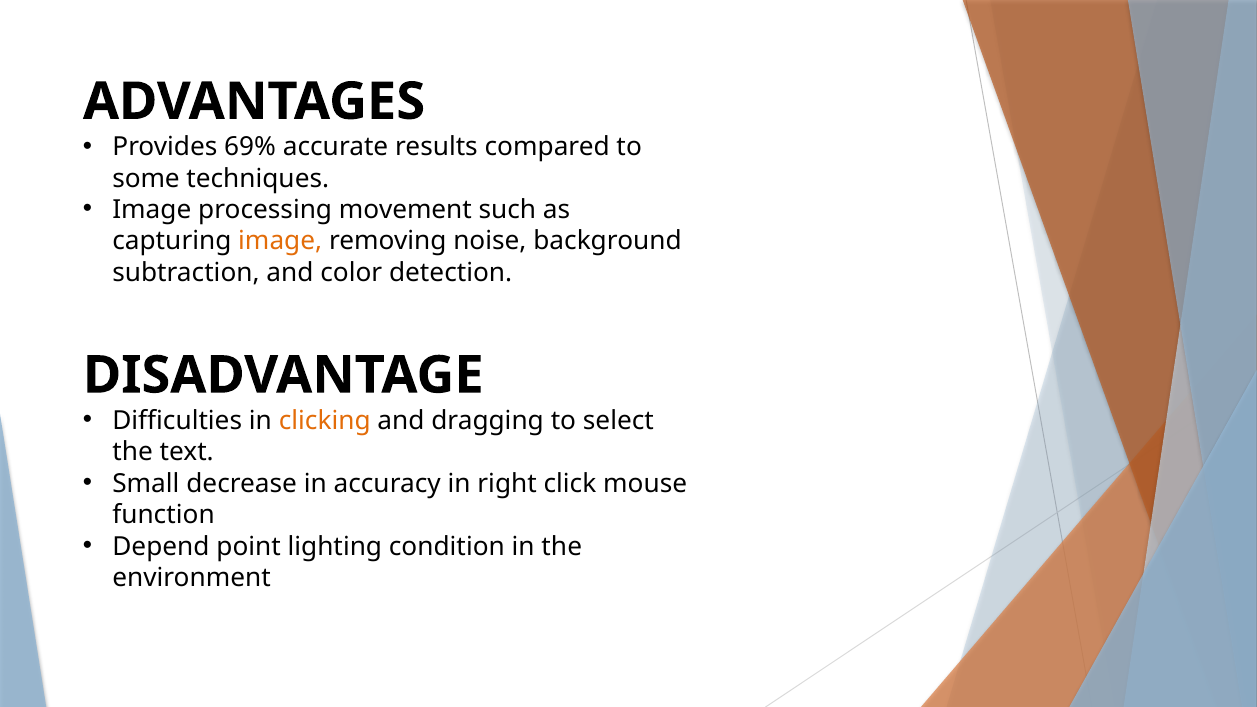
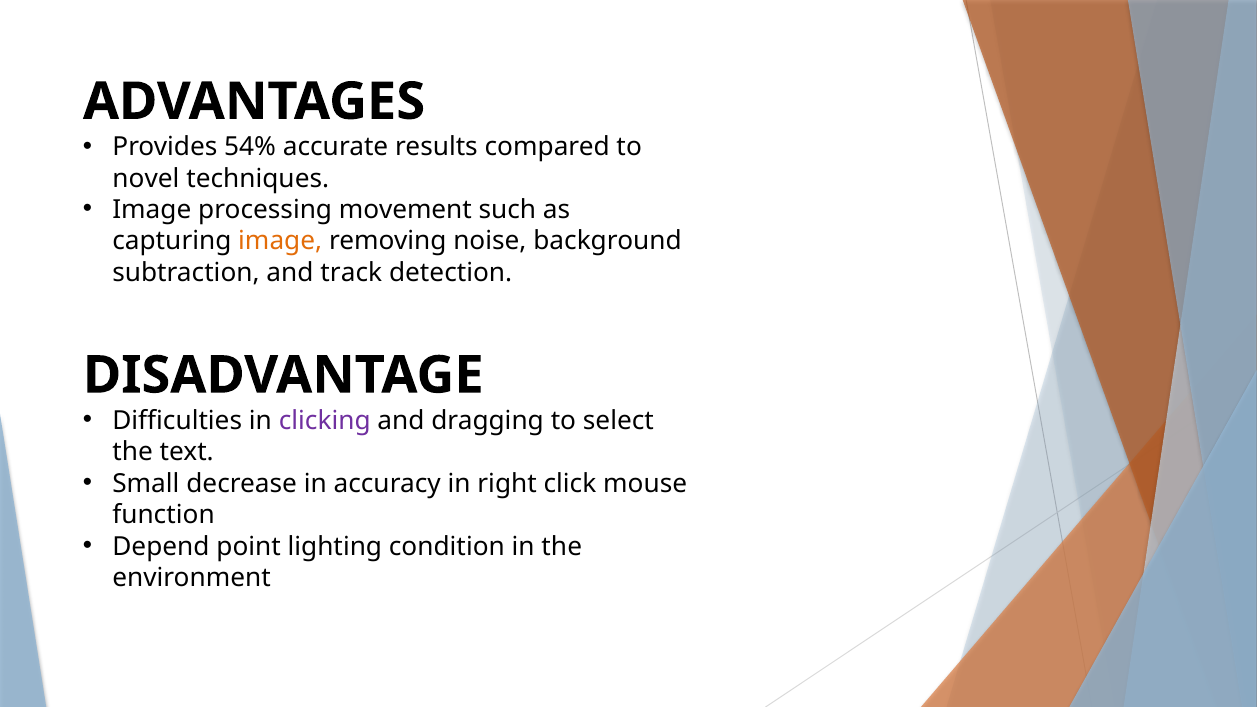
69%: 69% -> 54% (250, 147)
some: some -> novel (146, 178)
color: color -> track (351, 273)
clicking colour: orange -> purple (325, 421)
